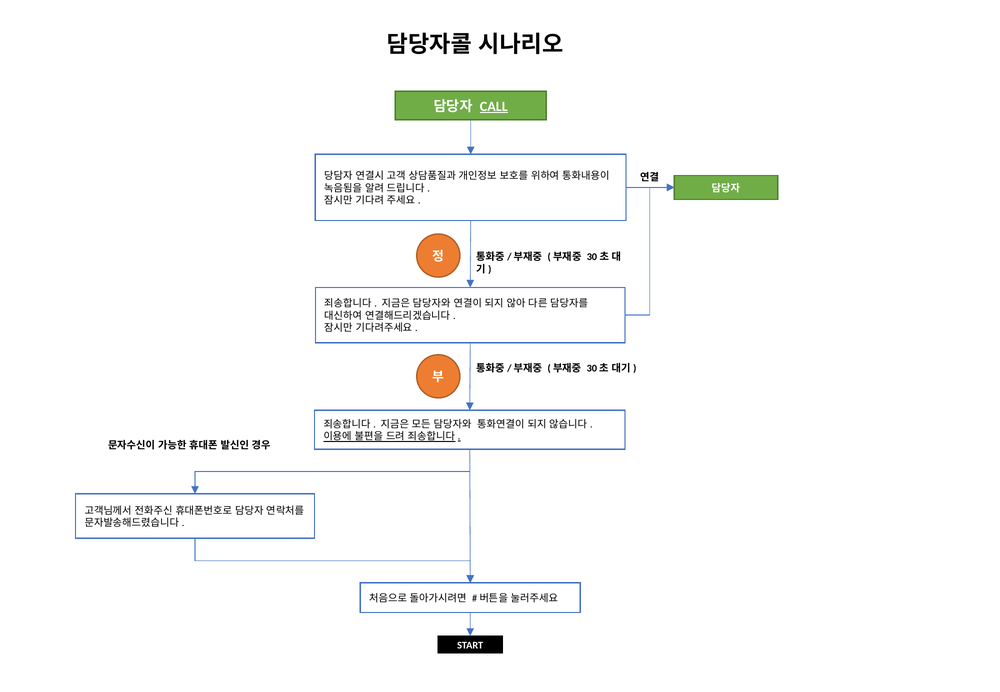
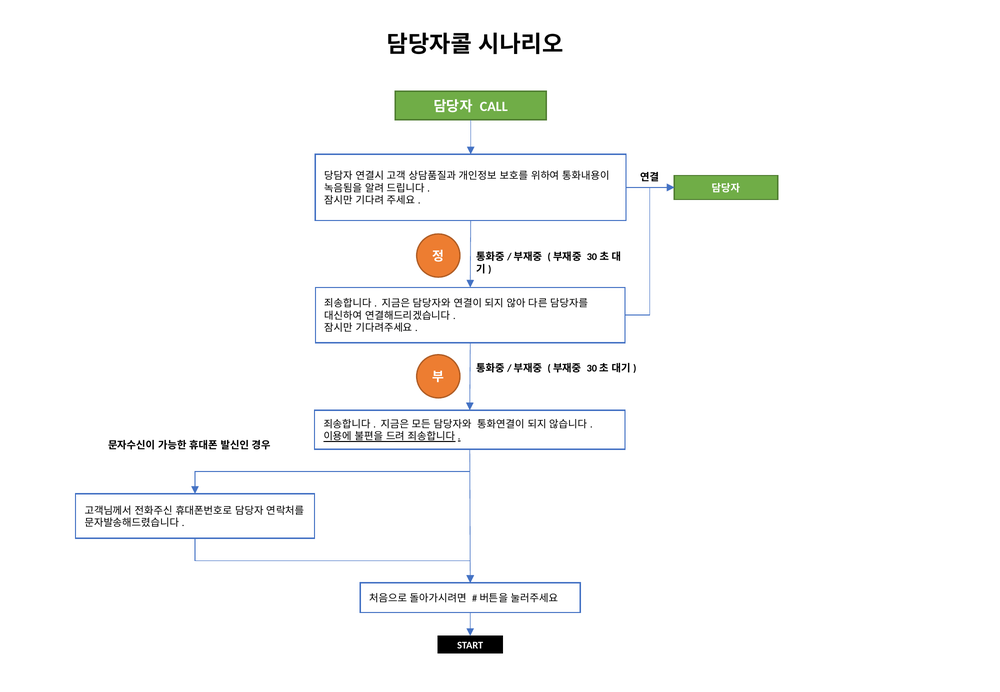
CALL underline: present -> none (494, 107)
